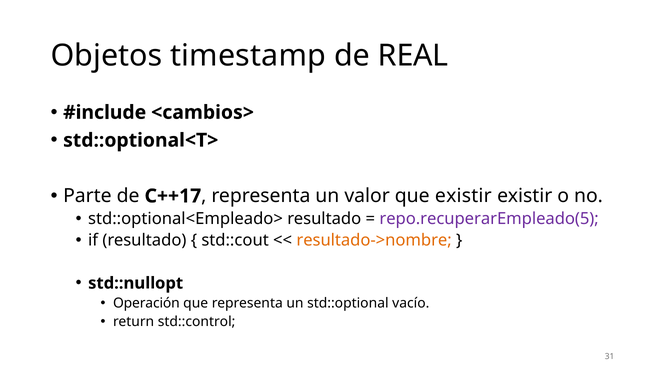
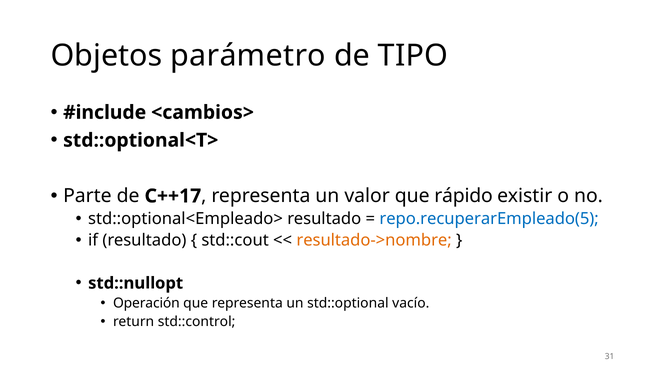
timestamp: timestamp -> parámetro (248, 56)
REAL: REAL -> TIPO (413, 56)
que existir: existir -> rápido (464, 196)
repo.recuperarEmpleado(5 colour: purple -> blue (489, 219)
